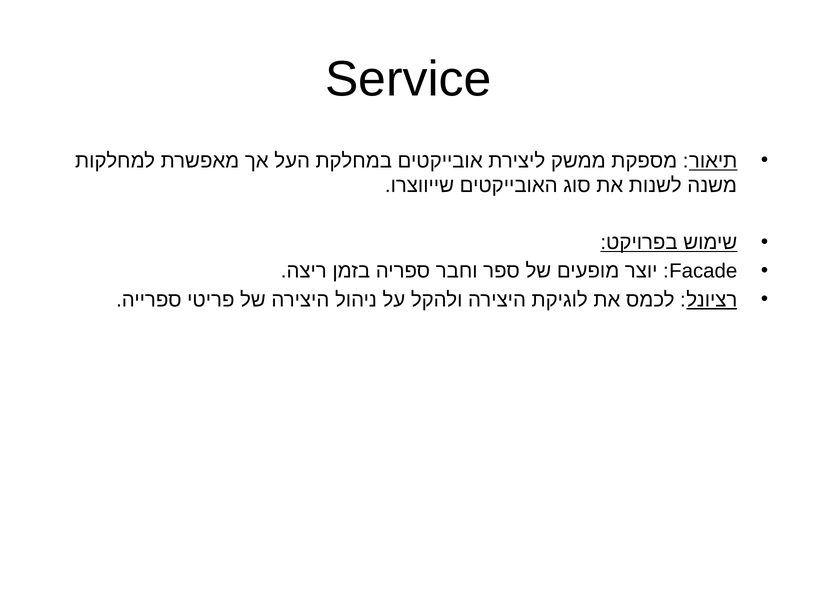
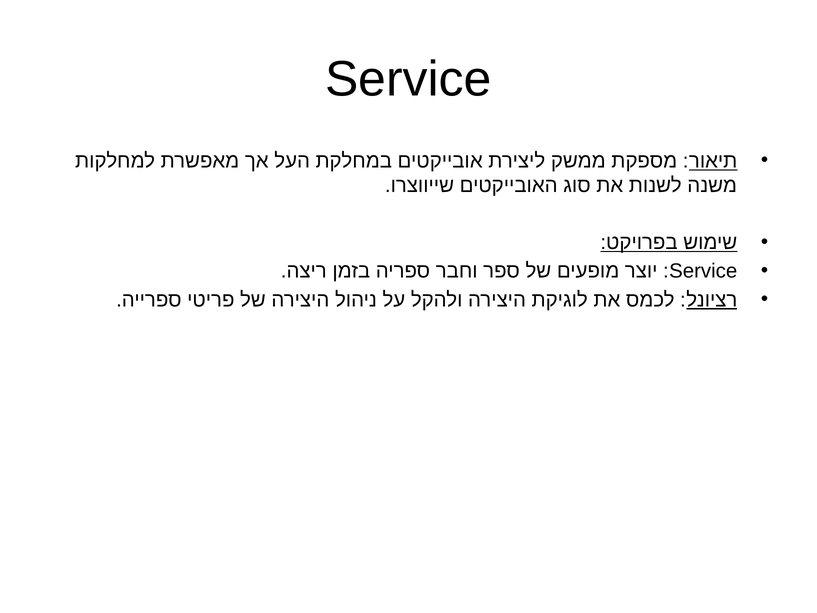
Facade: Facade -> Service (703, 271)
